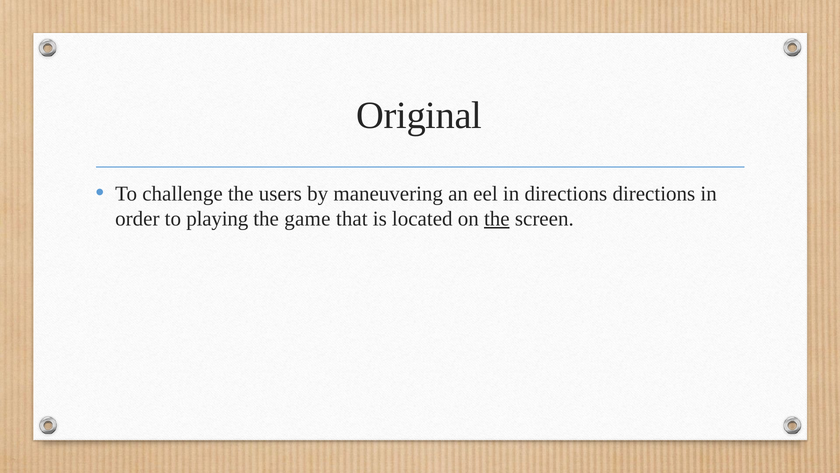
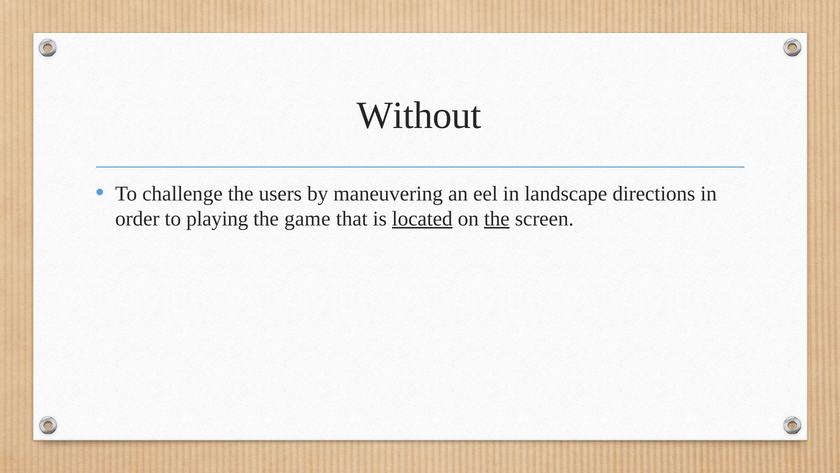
Original: Original -> Without (419, 115)
in directions: directions -> landscape (566, 193)
located underline: none -> present (422, 219)
